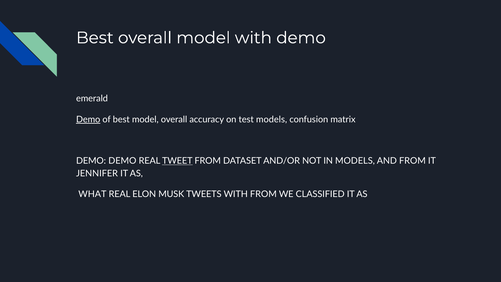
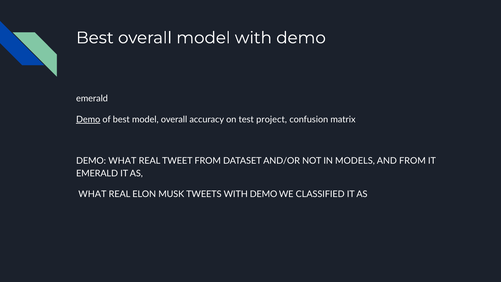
test models: models -> project (272, 119)
DEMO DEMO: DEMO -> WHAT (122, 161)
TWEET underline: present -> none (177, 161)
JENNIFER: JENNIFER -> EMERALD (97, 173)
TWEETS WITH FROM: FROM -> DEMO (264, 194)
